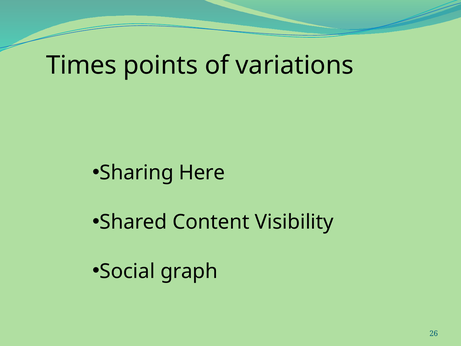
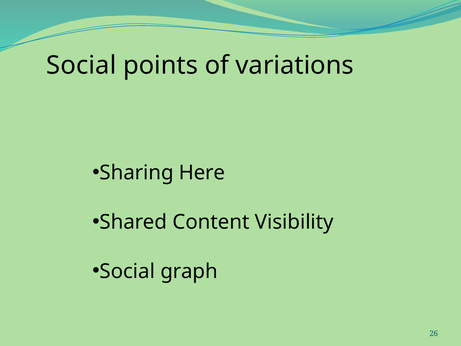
Times: Times -> Social (81, 65)
